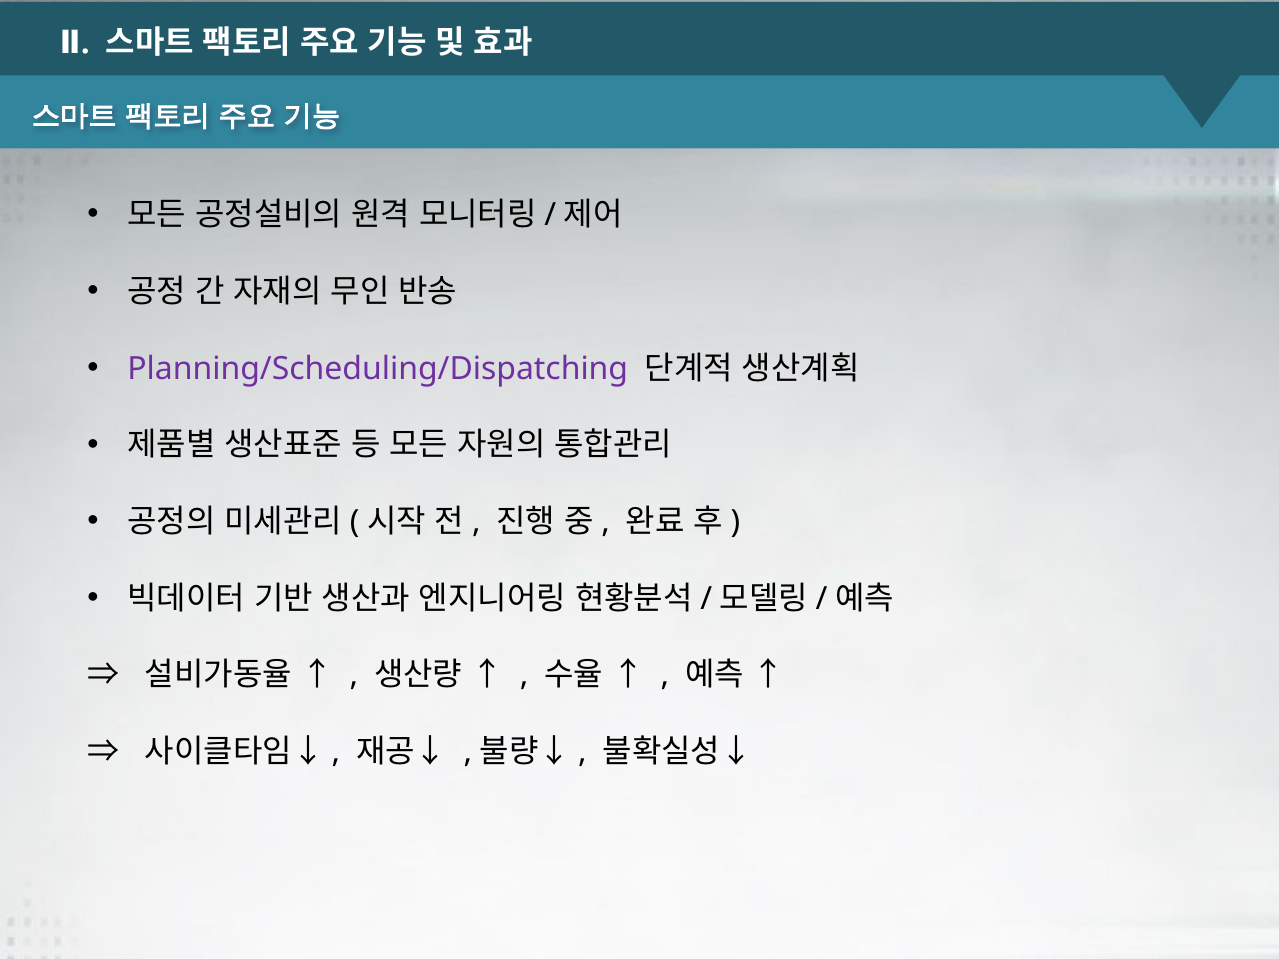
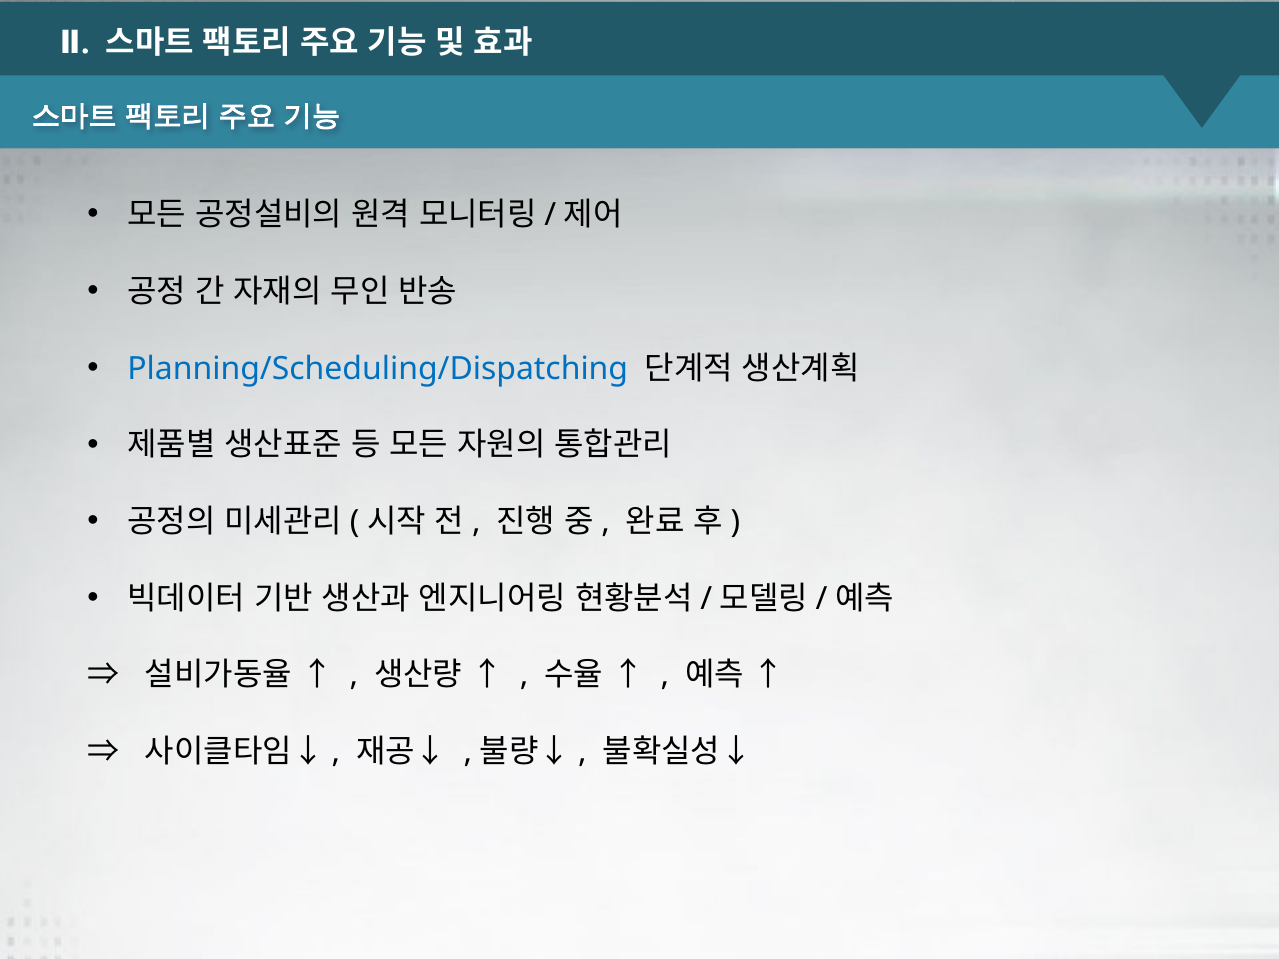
Planning/Scheduling/Dispatching colour: purple -> blue (378, 369)
